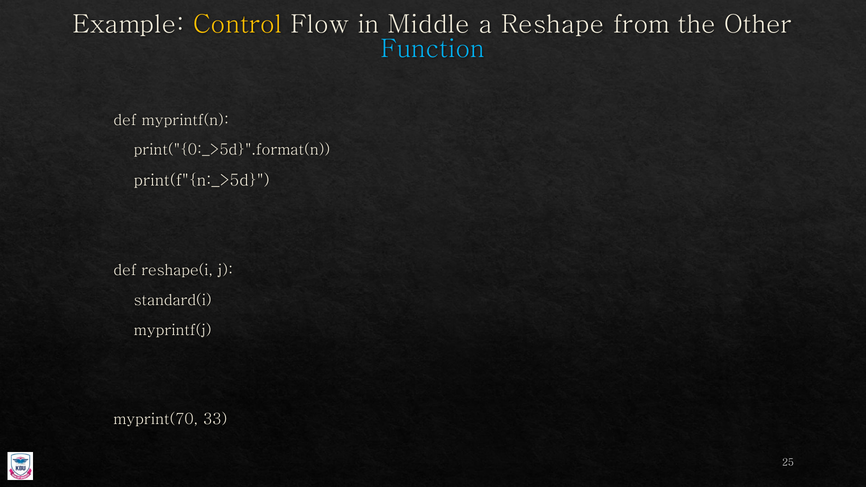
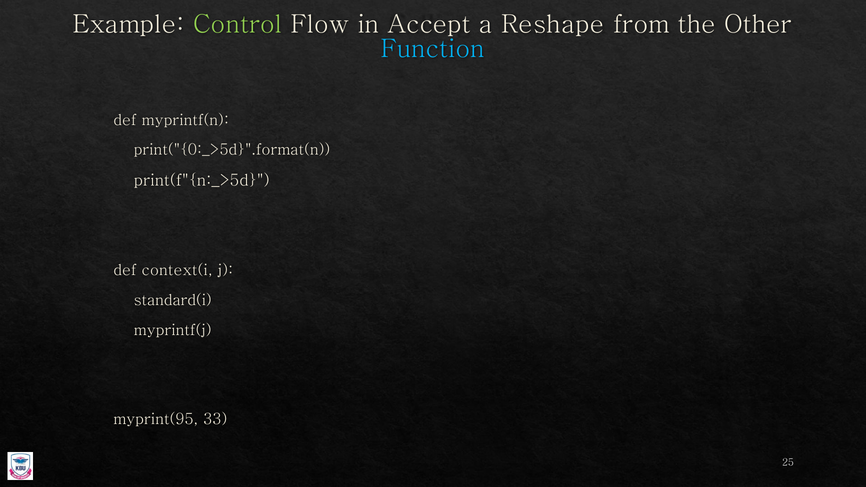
Control colour: yellow -> light green (238, 24)
Middle: Middle -> Accept (429, 24)
reshape(i: reshape(i -> context(i (177, 270)
myprint(70: myprint(70 -> myprint(95 (156, 419)
